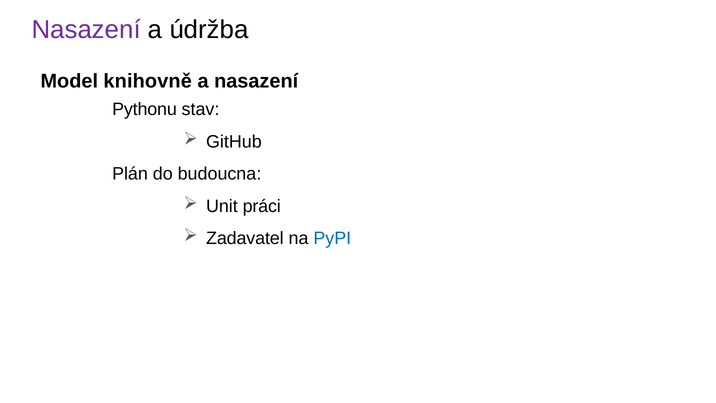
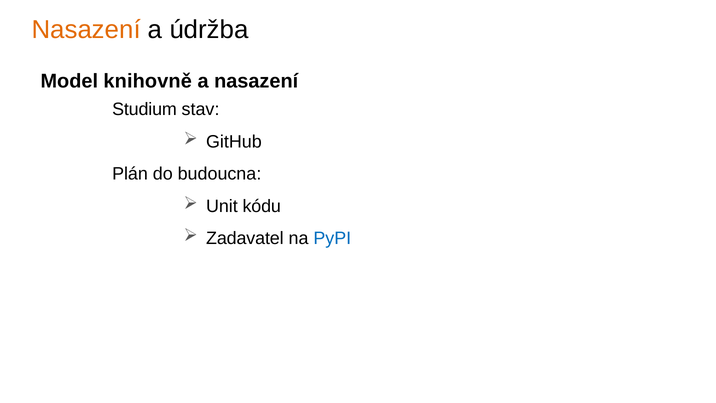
Nasazení colour: purple -> orange (86, 29)
Pythonu: Pythonu -> Studium (145, 109)
práci: práci -> kódu (262, 206)
